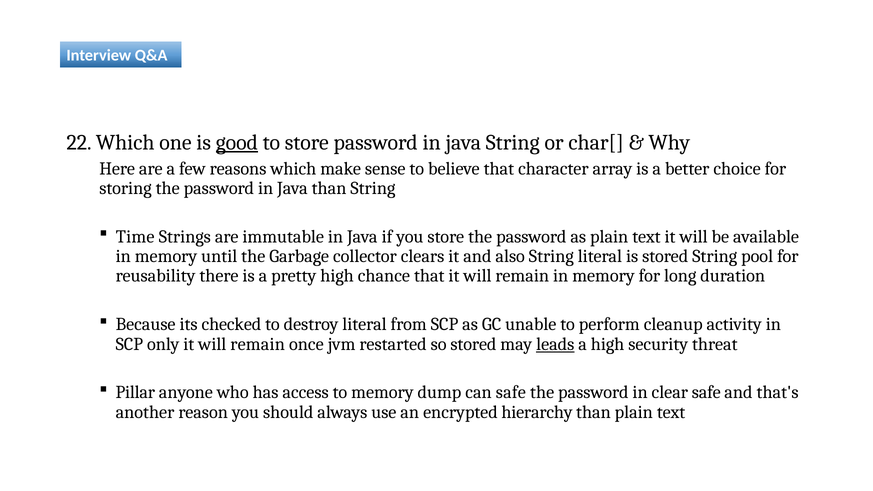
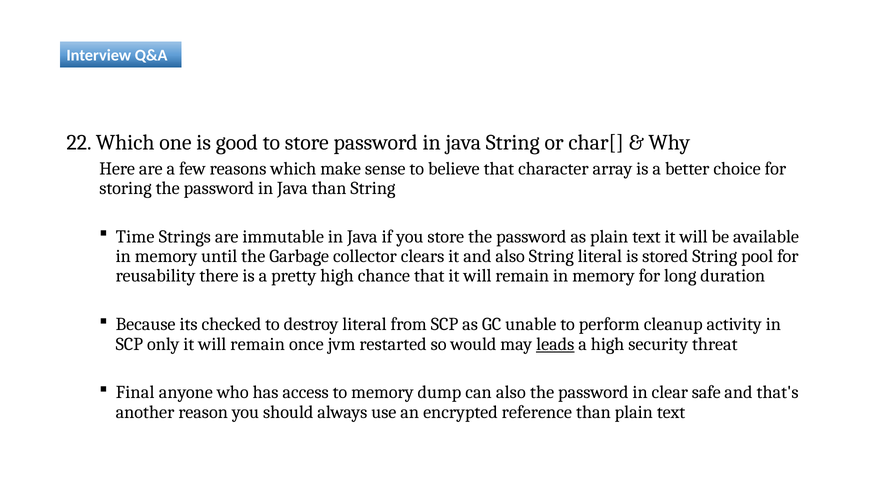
good underline: present -> none (237, 142)
so stored: stored -> would (473, 344)
Pillar: Pillar -> Final (135, 392)
can safe: safe -> also (511, 392)
hierarchy: hierarchy -> reference (537, 412)
